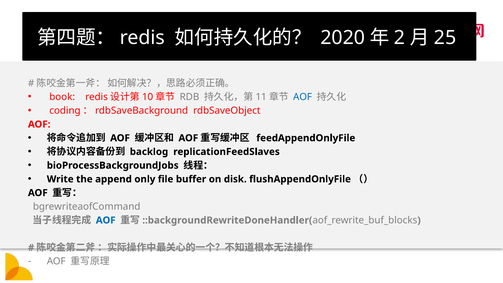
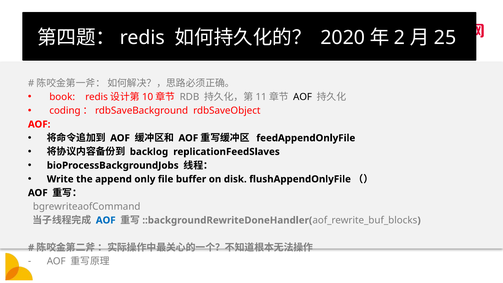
AOF colour: blue -> black (303, 97)
